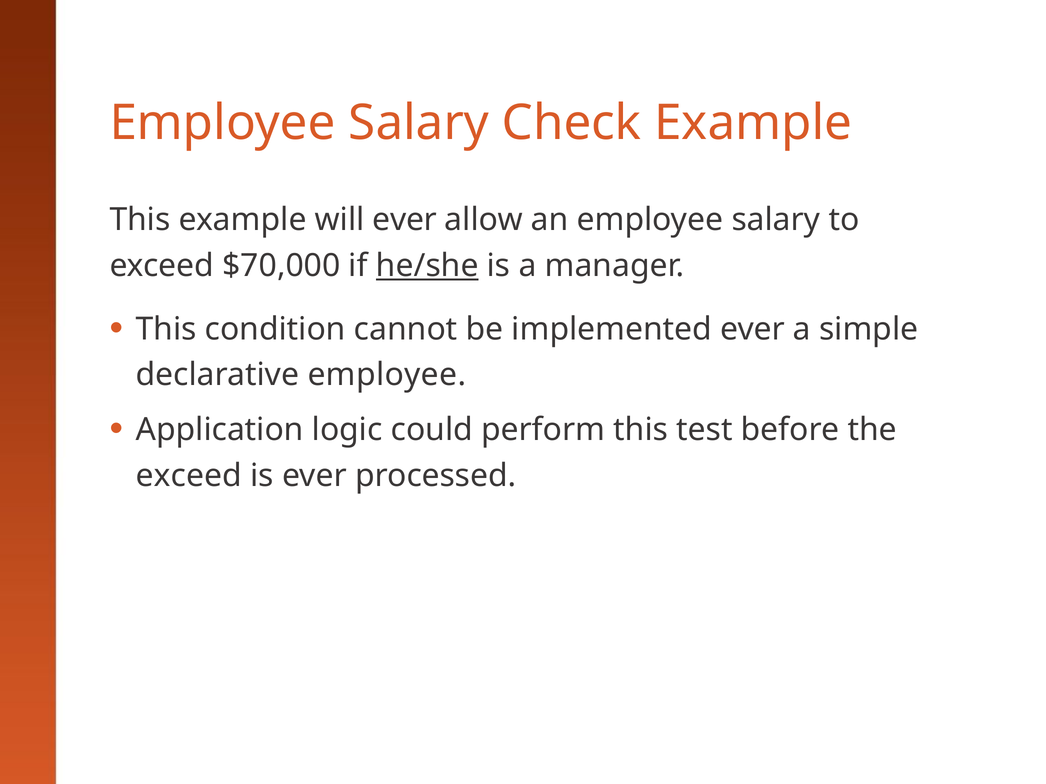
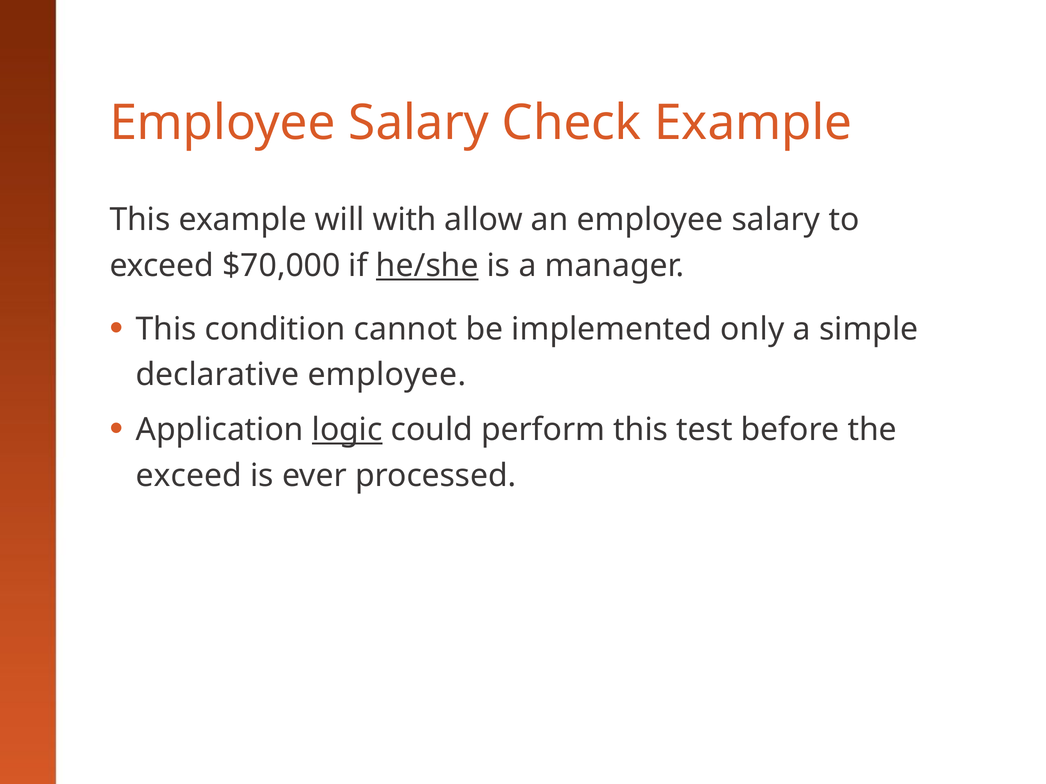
will ever: ever -> with (405, 220)
implemented ever: ever -> only (752, 329)
logic underline: none -> present (347, 430)
